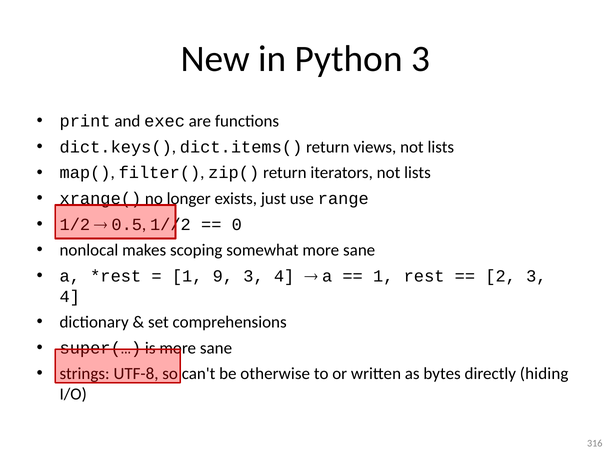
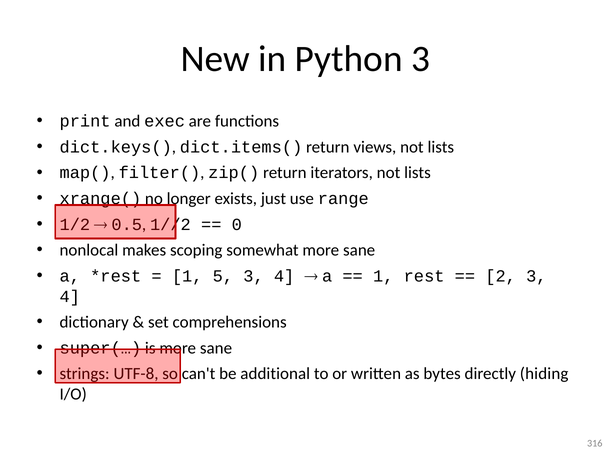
9: 9 -> 5 (223, 276)
otherwise: otherwise -> additional (275, 374)
